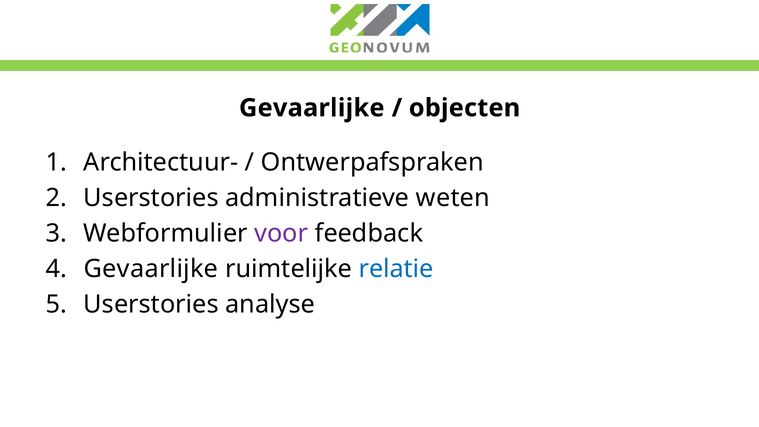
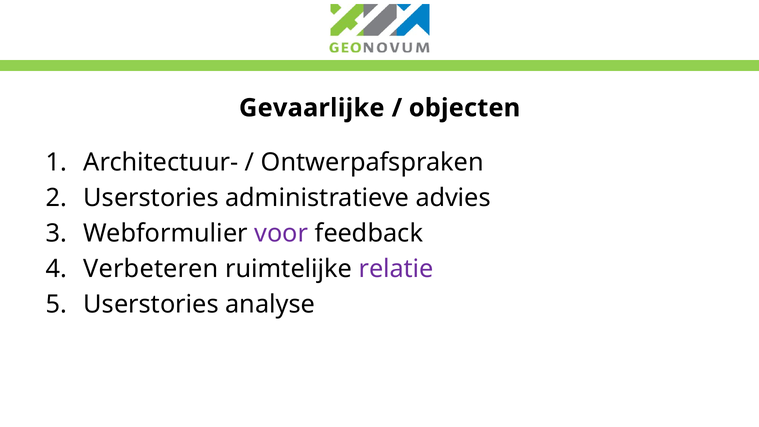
weten: weten -> advies (453, 198)
Gevaarlijke: Gevaarlijke -> Verbeteren (151, 269)
relatie colour: blue -> purple (396, 269)
